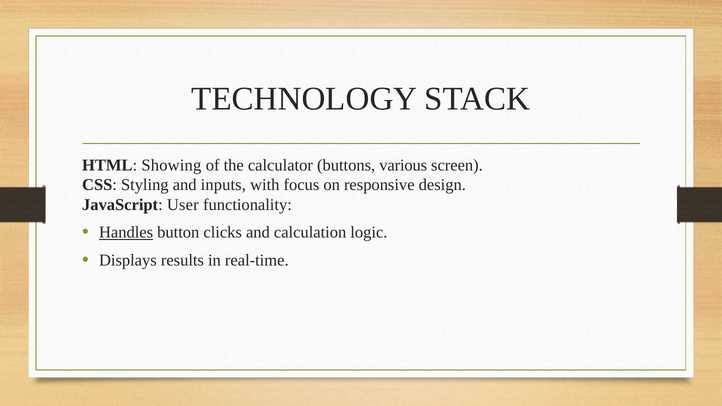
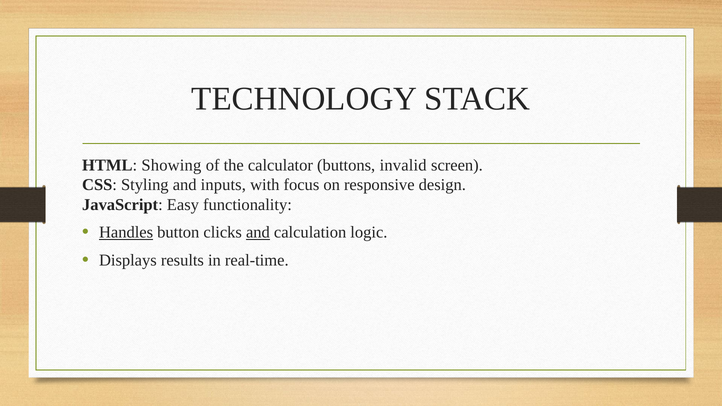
various: various -> invalid (403, 165)
User: User -> Easy (183, 205)
and underline: none -> present (258, 233)
